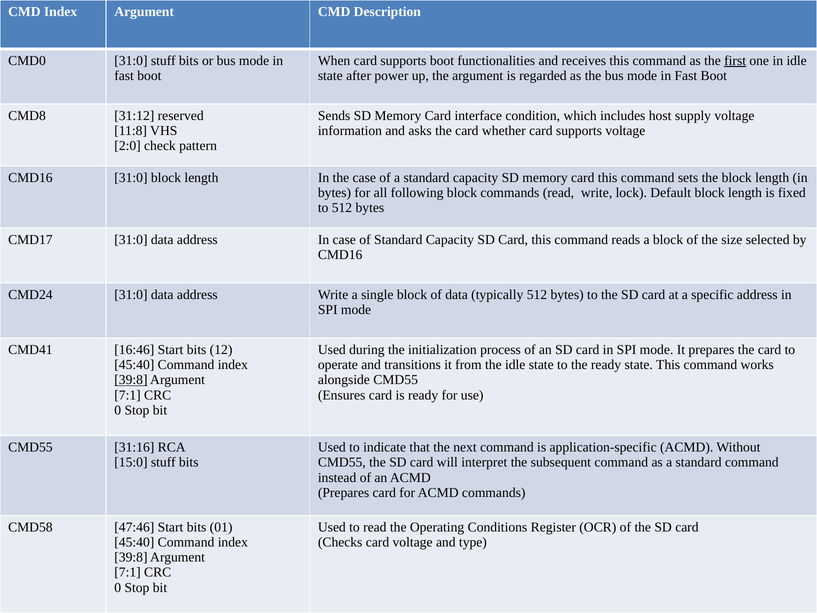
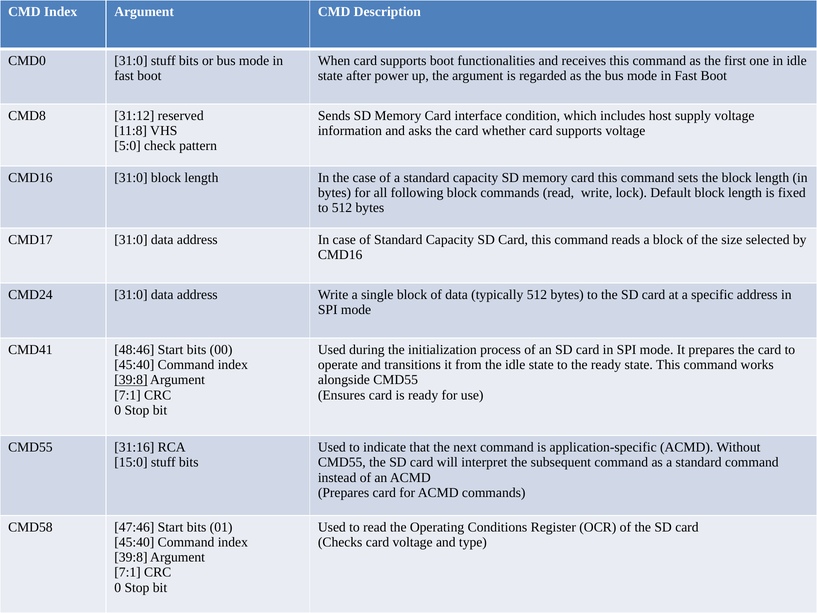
first underline: present -> none (735, 61)
2:0: 2:0 -> 5:0 (128, 146)
16:46: 16:46 -> 48:46 (134, 350)
12: 12 -> 00 (221, 350)
